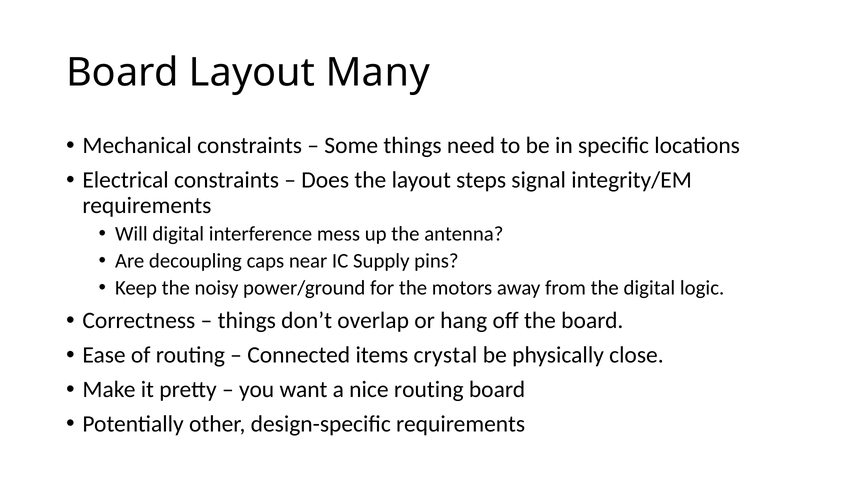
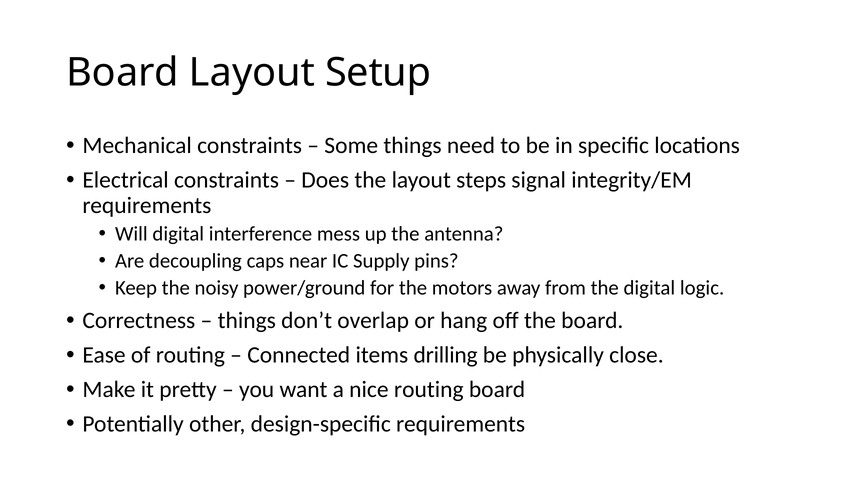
Many: Many -> Setup (378, 73)
crystal: crystal -> drilling (446, 355)
